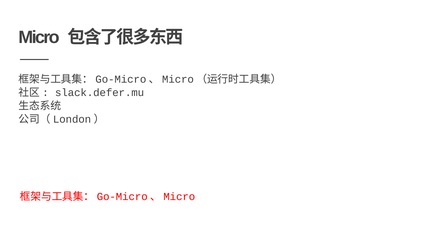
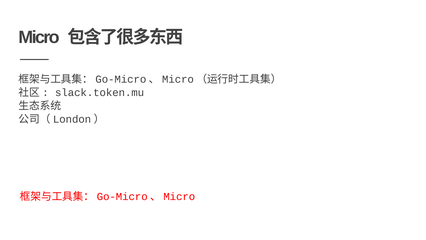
slack.defer.mu: slack.defer.mu -> slack.token.mu (100, 92)
